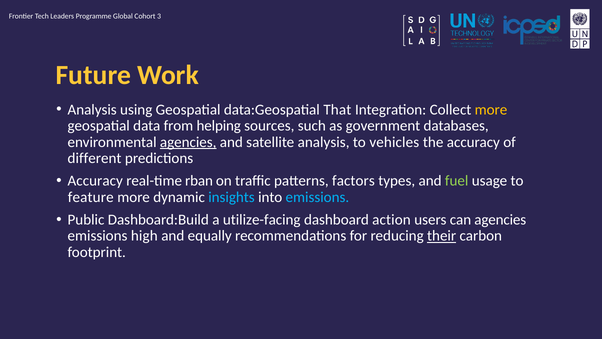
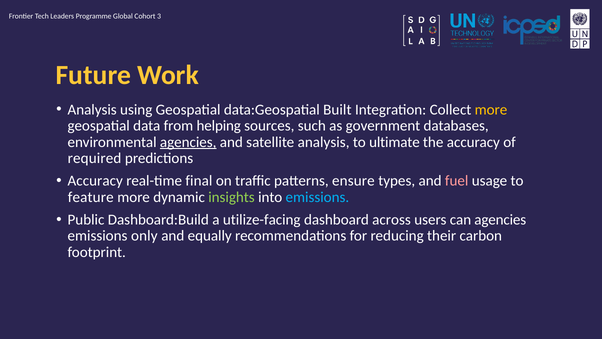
That: That -> Built (337, 109)
vehicles: vehicles -> ultimate (394, 142)
different: different -> required (95, 158)
rban: rban -> final (199, 181)
factors: factors -> ensure (353, 181)
fuel colour: light green -> pink (457, 181)
insights colour: light blue -> light green (232, 197)
action: action -> across (392, 219)
high: high -> only (144, 236)
their underline: present -> none (442, 236)
